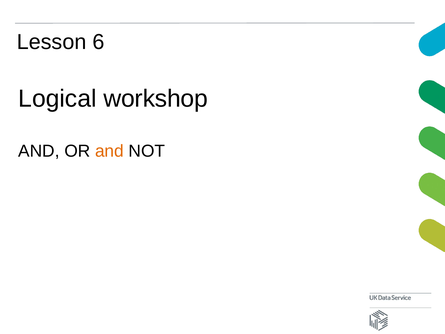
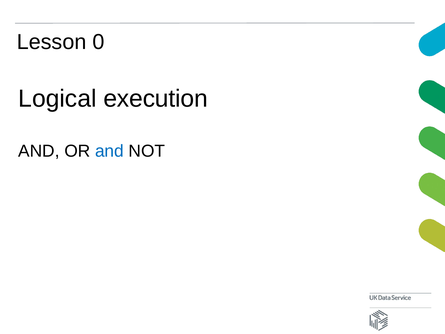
6: 6 -> 0 (99, 42)
workshop: workshop -> execution (156, 99)
and colour: orange -> blue (109, 151)
